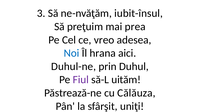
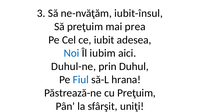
vreo: vreo -> iubit (104, 40)
hrana: hrana -> iubim (103, 53)
Fiul colour: purple -> blue (81, 80)
uităm: uităm -> hrana (126, 80)
cu Călăuza: Călăuza -> Preţuim (136, 93)
